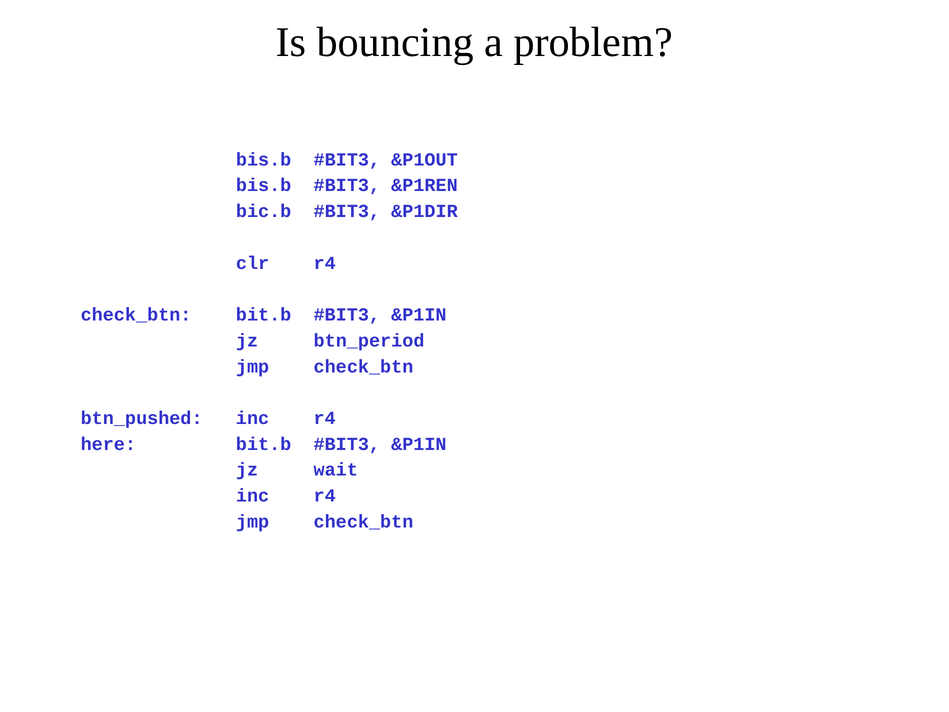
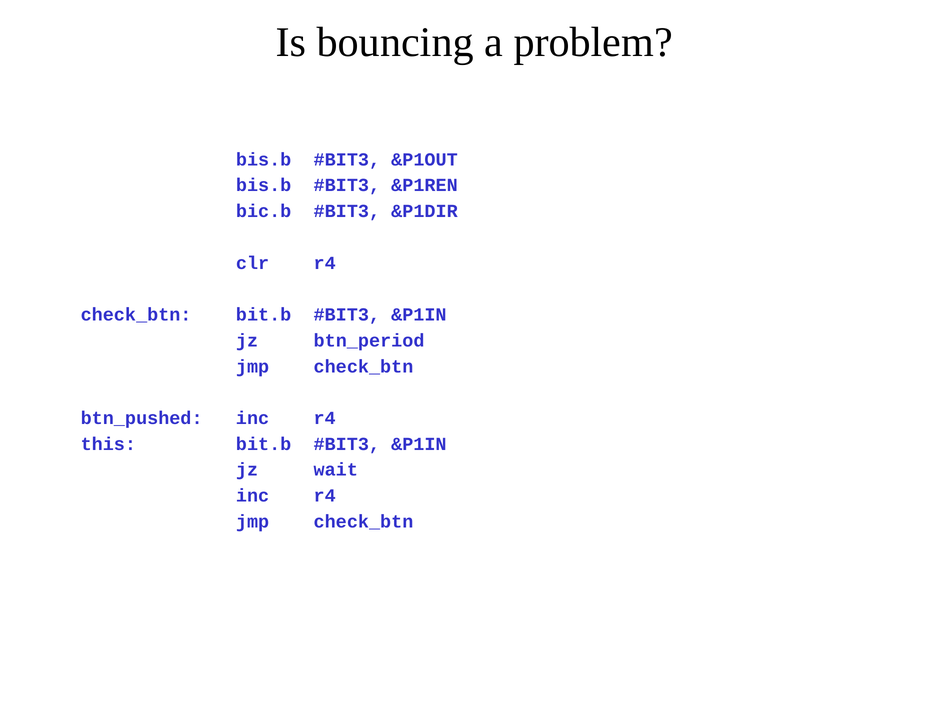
here: here -> this (108, 444)
